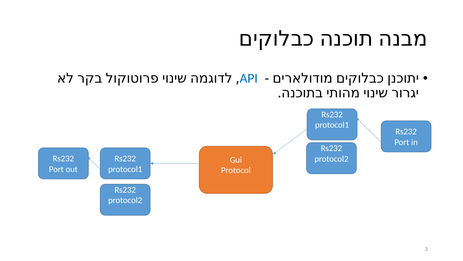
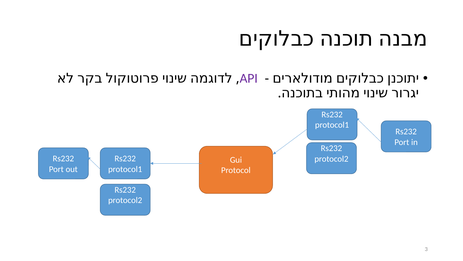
API colour: blue -> purple (249, 78)
